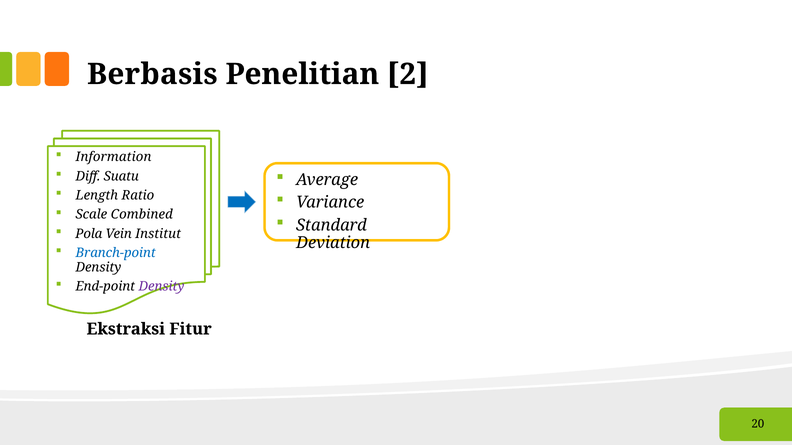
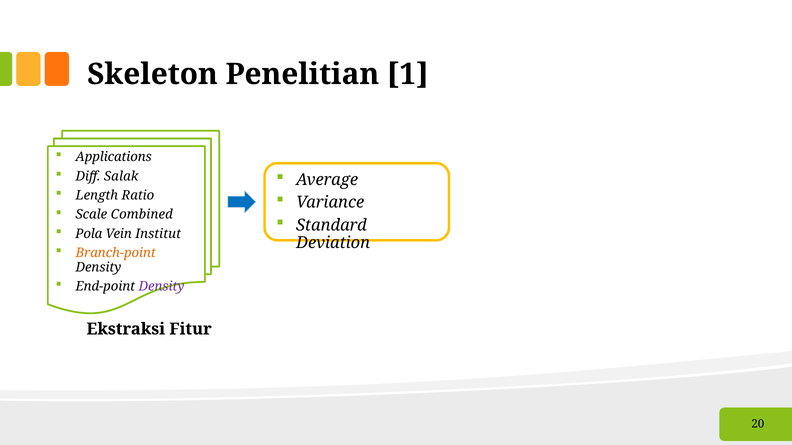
Berbasis: Berbasis -> Skeleton (152, 74)
2: 2 -> 1 (408, 74)
Information: Information -> Applications (114, 157)
Suatu: Suatu -> Salak (121, 177)
Branch-point colour: blue -> orange (116, 253)
